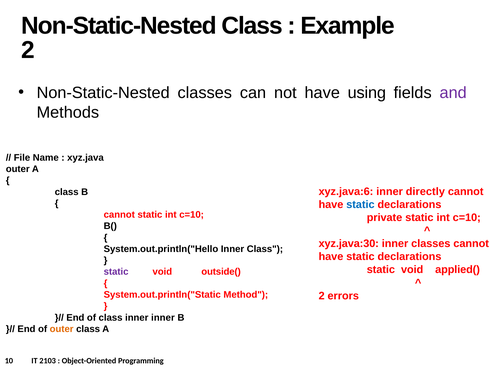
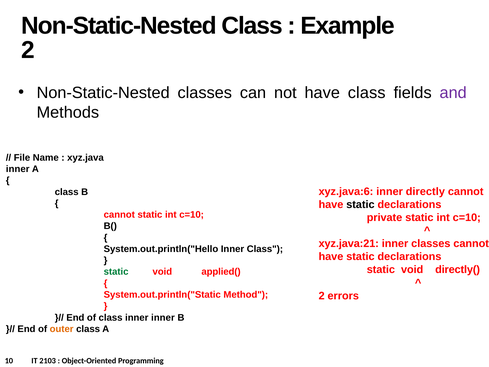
have using: using -> class (367, 93)
outer: outer -> inner (18, 169)
static colour: blue -> black (360, 204)
xyz.java:30: xyz.java:30 -> xyz.java:21 (349, 243)
applied(: applied( -> directly( (458, 270)
static colour: purple -> green (116, 272)
outside(: outside( -> applied( (221, 272)
